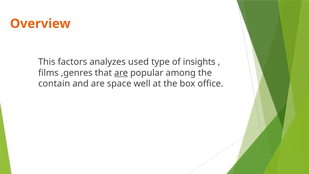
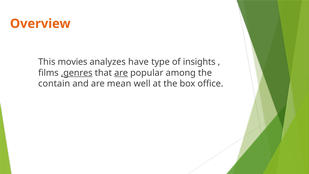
factors: factors -> movies (72, 62)
used: used -> have (138, 62)
,genres underline: none -> present (77, 73)
space: space -> mean (119, 84)
